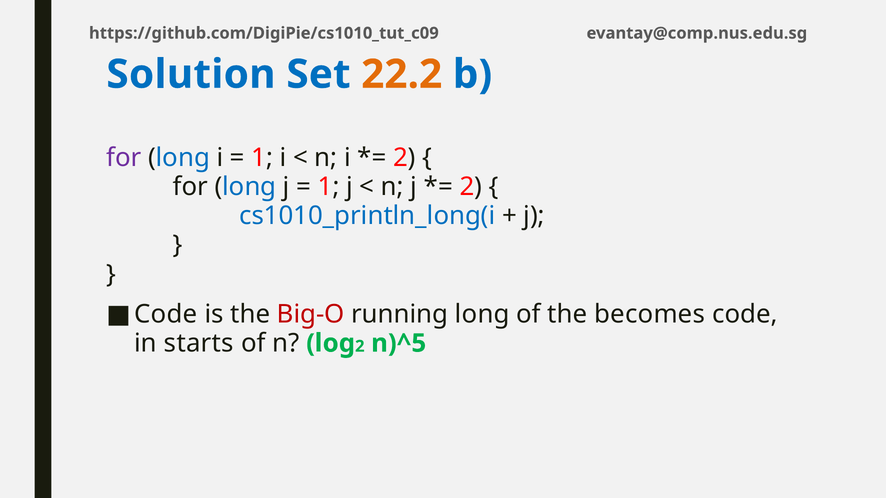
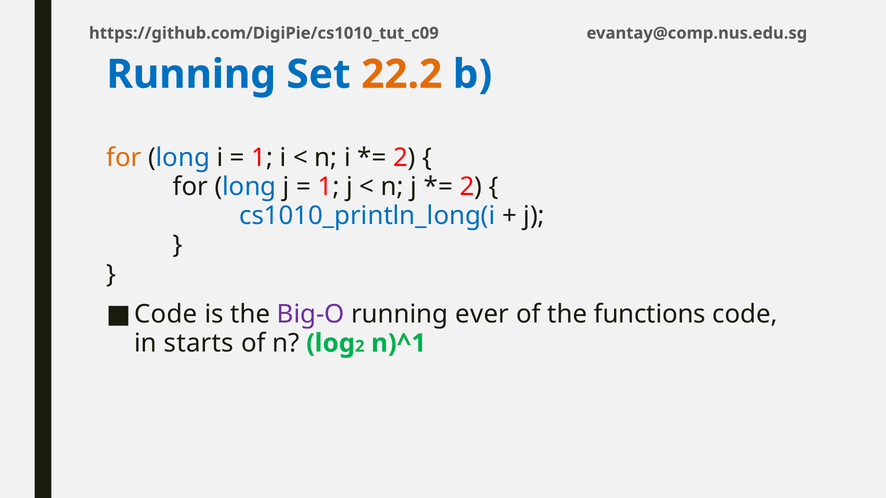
Solution: Solution -> Running (191, 74)
for colour: purple -> orange (124, 158)
Big-O colour: red -> purple (311, 314)
running long: long -> ever (482, 314)
becomes: becomes -> functions (650, 314)
n)^5: n)^5 -> n)^1 (399, 343)
